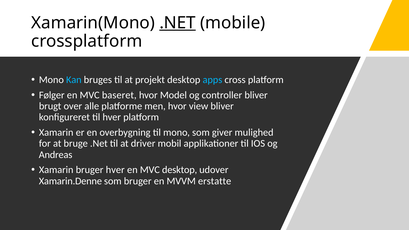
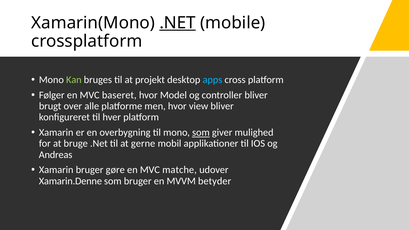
Kan colour: light blue -> light green (74, 80)
som underline: none -> present (201, 133)
driver: driver -> gerne (143, 144)
bruger hver: hver -> gøre (115, 170)
MVC desktop: desktop -> matche (180, 170)
erstatte: erstatte -> betyder (215, 181)
